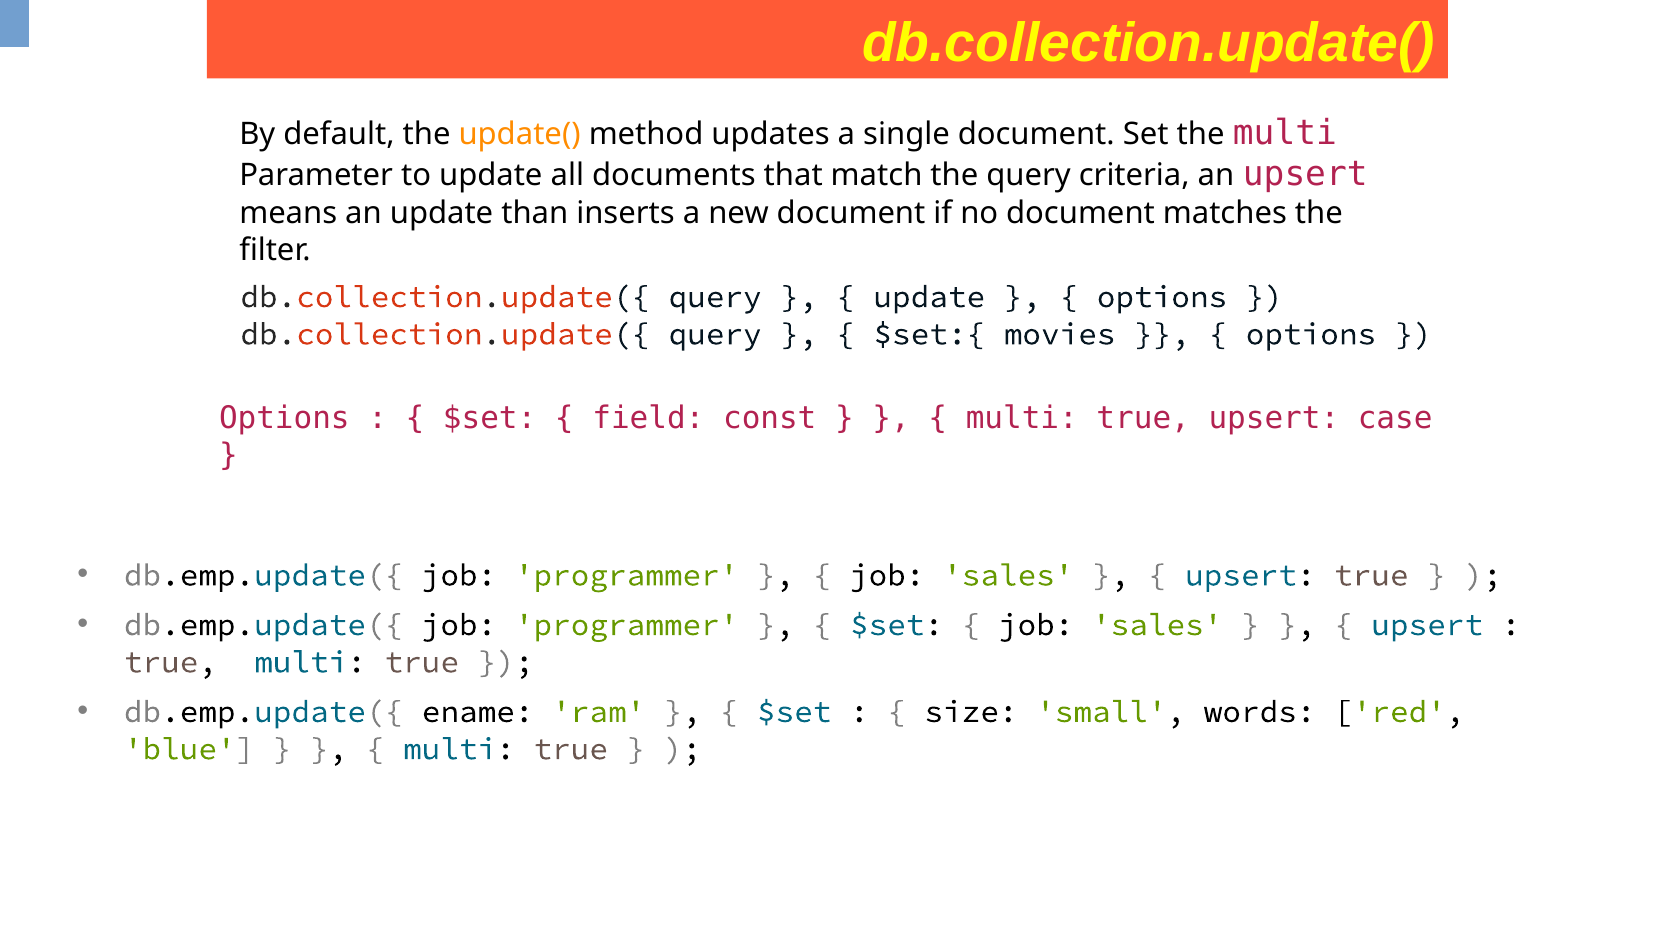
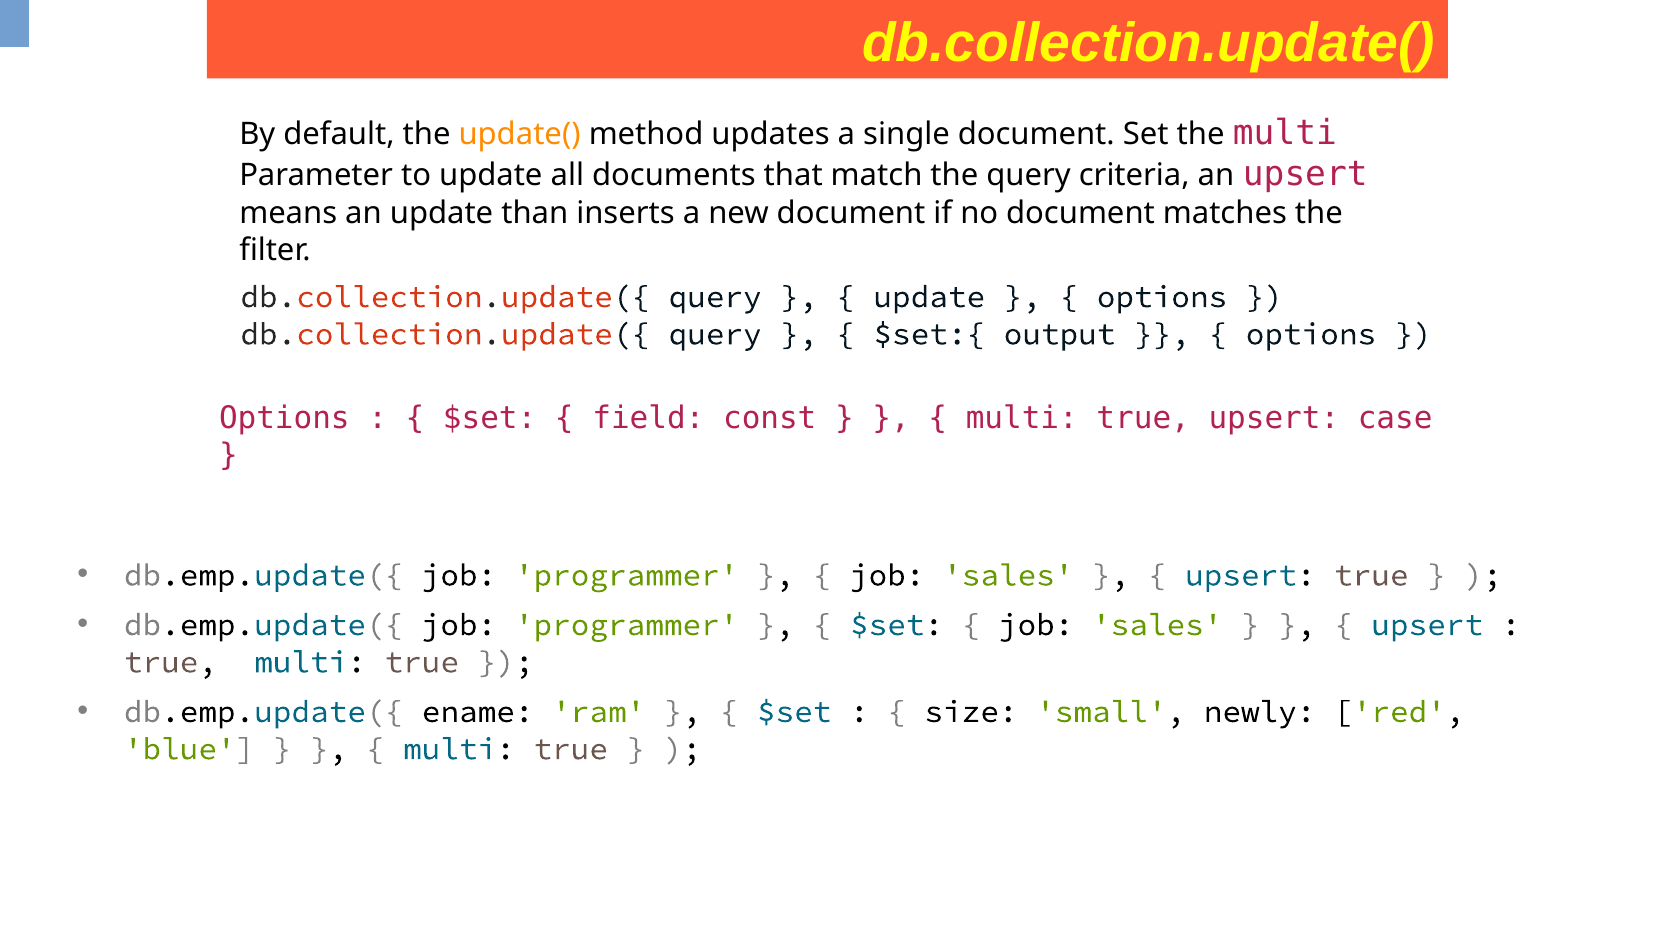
movies: movies -> output (1060, 334)
words: words -> newly (1260, 712)
